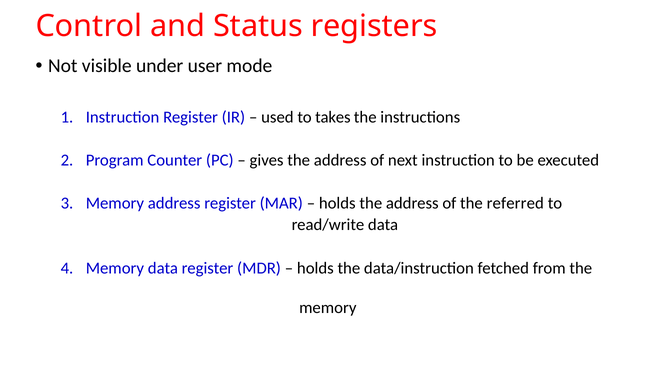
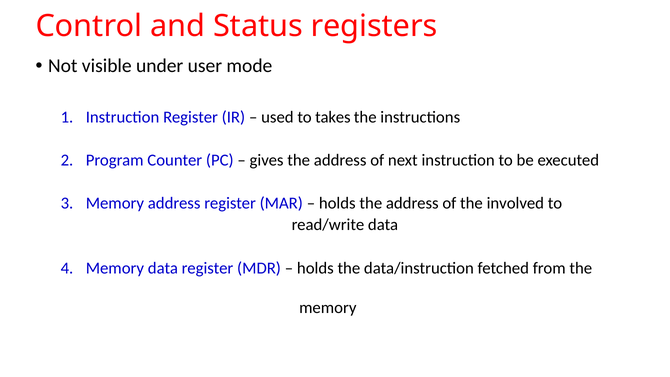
referred: referred -> involved (515, 203)
